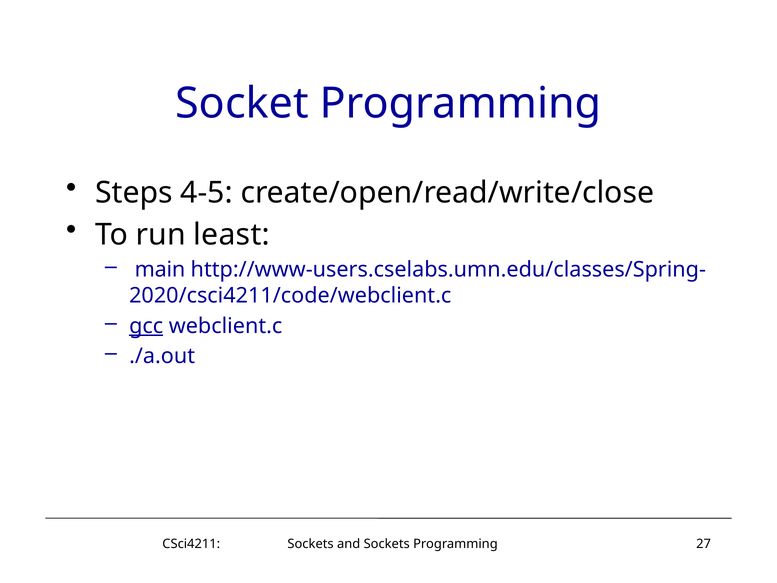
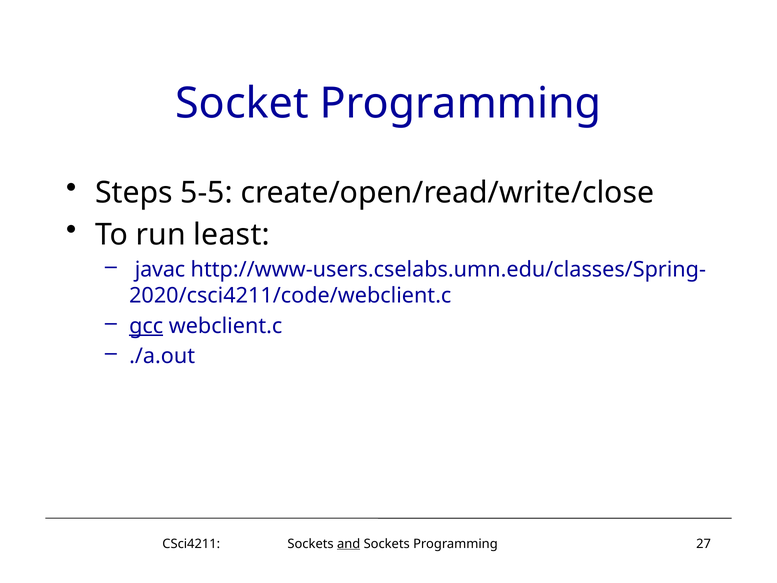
4-5: 4-5 -> 5-5 (207, 192)
main: main -> javac (160, 270)
and underline: none -> present (349, 544)
